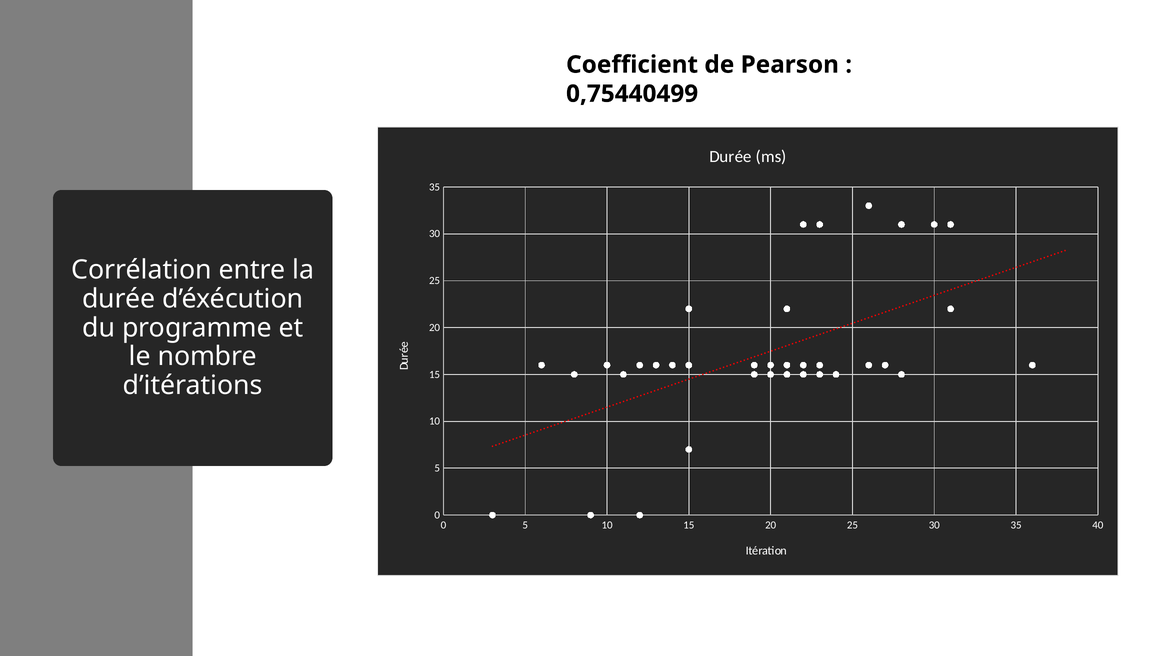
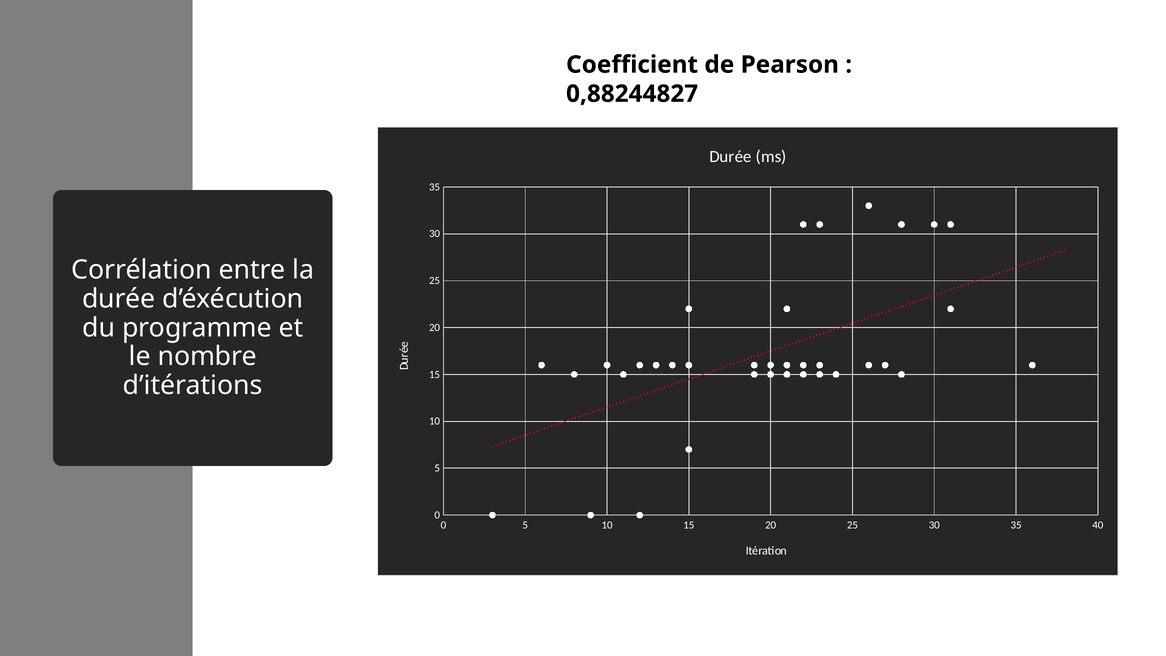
0,75440499: 0,75440499 -> 0,88244827 (632, 94)
